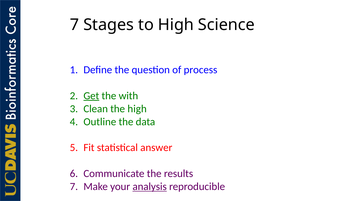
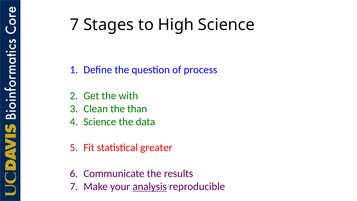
Get underline: present -> none (91, 96)
the high: high -> than (137, 109)
Outline: Outline -> Science (100, 122)
answer: answer -> greater (156, 147)
